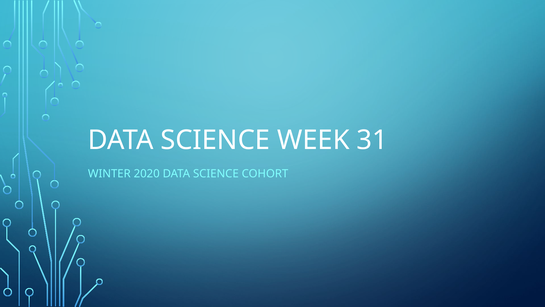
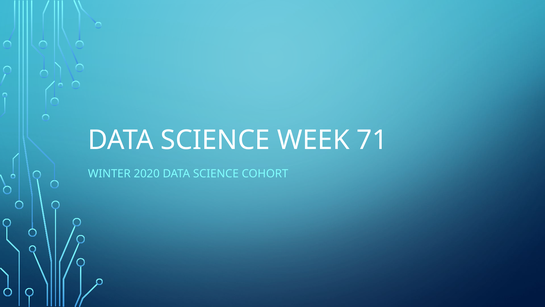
31: 31 -> 71 (372, 140)
